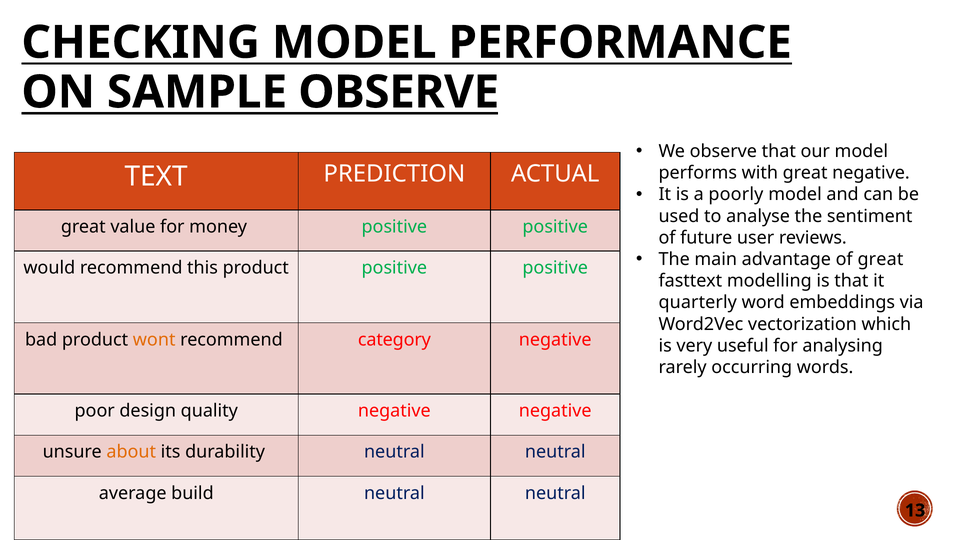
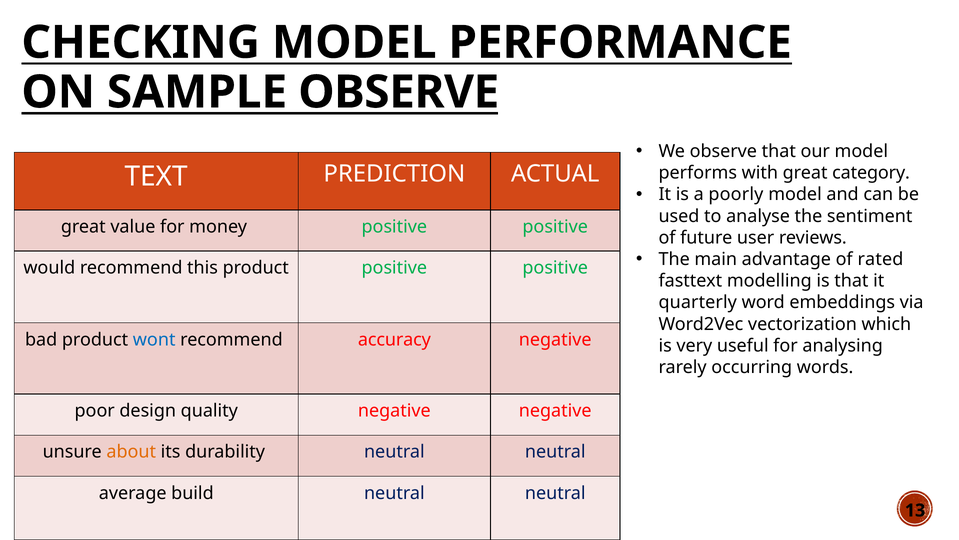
great negative: negative -> category (871, 173)
of great: great -> rated (880, 259)
wont colour: orange -> blue (154, 339)
category: category -> accuracy (394, 339)
